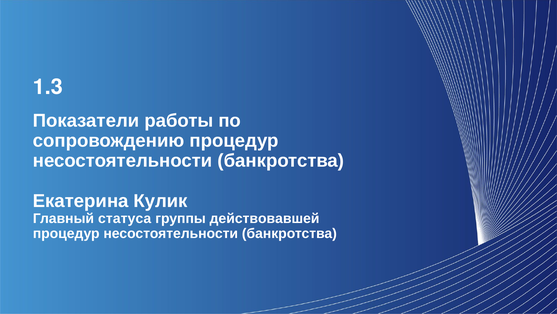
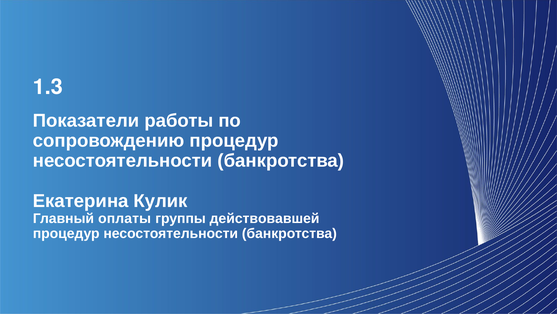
статуса: статуса -> оплаты (125, 218)
